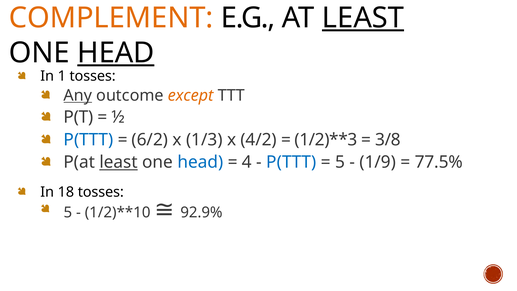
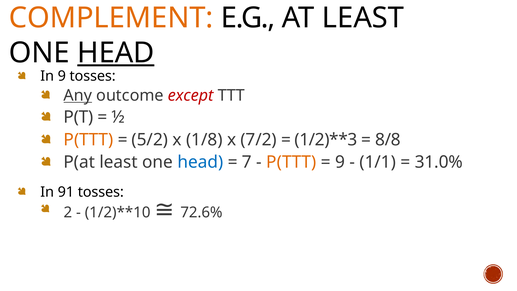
LEAST underline: present -> none (363, 18)
In 1: 1 -> 9 (62, 76)
except colour: orange -> red (191, 95)
P(TTT colour: blue -> orange (88, 140)
6/2: 6/2 -> 5/2 (150, 140)
1/3: 1/3 -> 1/8 (204, 140)
4/2: 4/2 -> 7/2 (259, 140)
3/8: 3/8 -> 8/8 (388, 140)
least underline: present -> none (119, 162)
4: 4 -> 7 (247, 162)
P(TTT colour: blue -> orange (291, 162)
5: 5 -> 9 (340, 162)
1/9: 1/9 -> 1/1 (378, 162)
77.5%: 77.5% -> 31.0% (439, 162)
18: 18 -> 91 (66, 192)
5: 5 -> 2 (68, 212)
92.9%: 92.9% -> 72.6% (201, 212)
